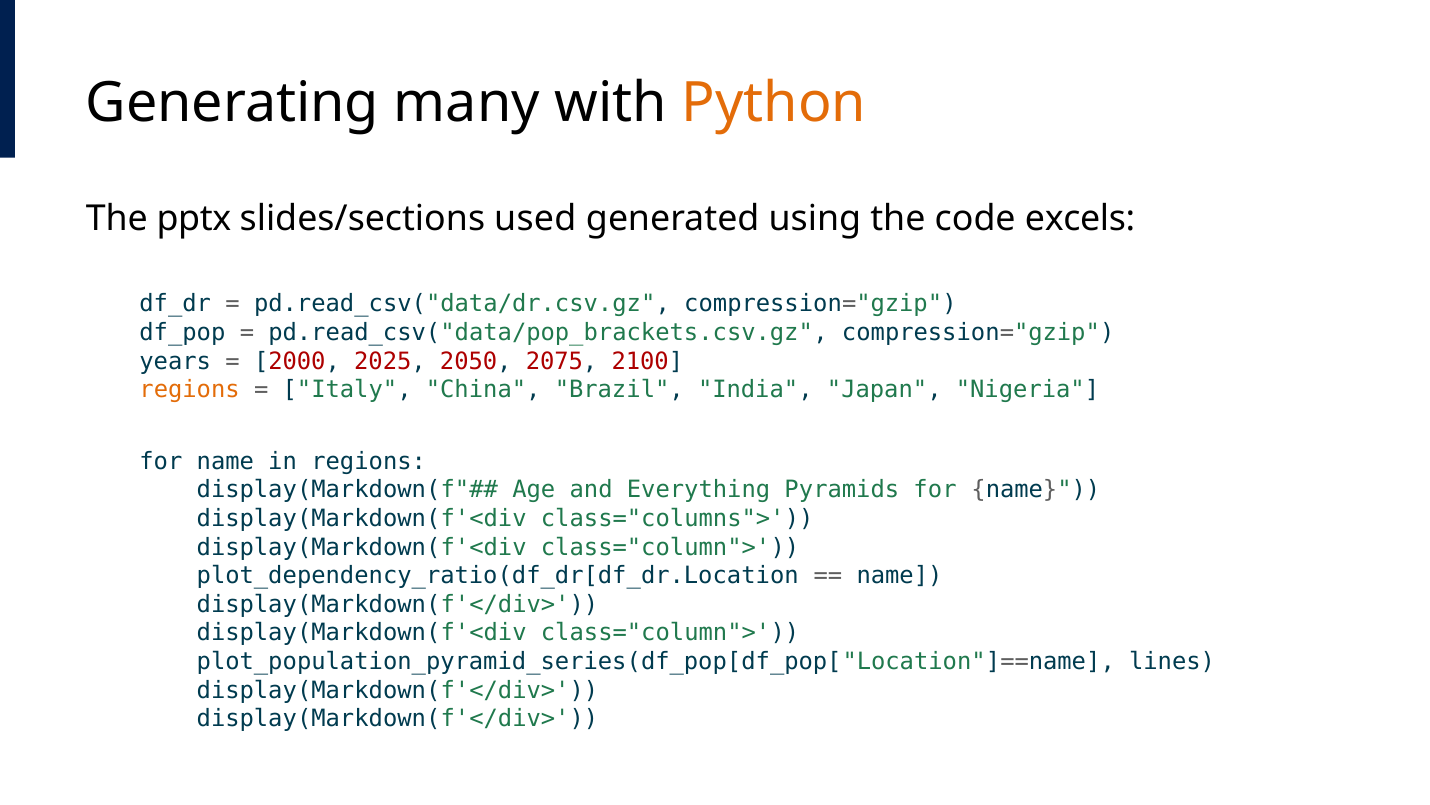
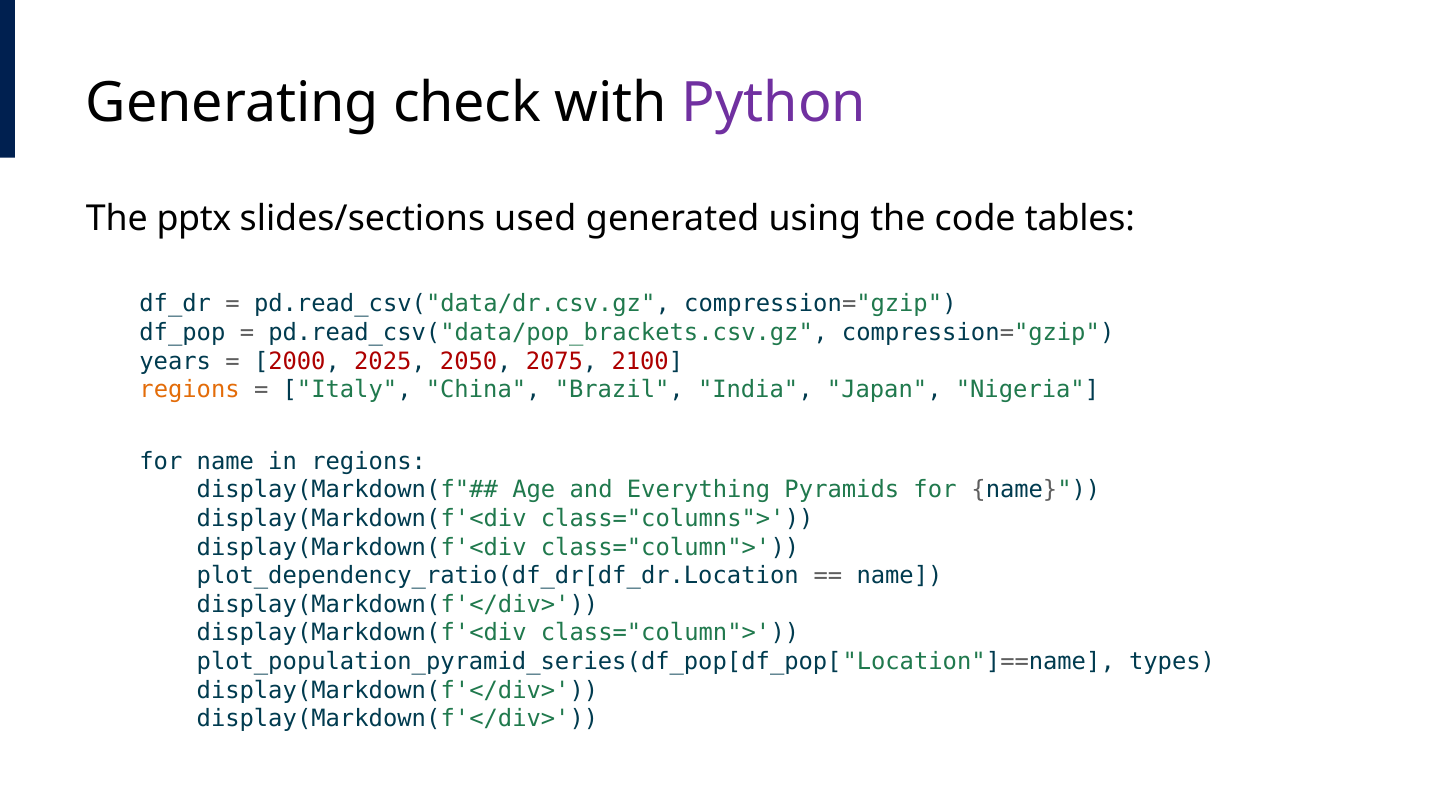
many: many -> check (467, 103)
Python colour: orange -> purple (774, 103)
excels: excels -> tables (1080, 219)
lines: lines -> types (1172, 661)
